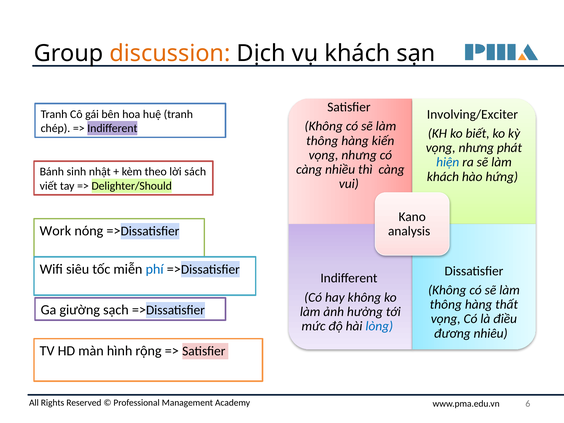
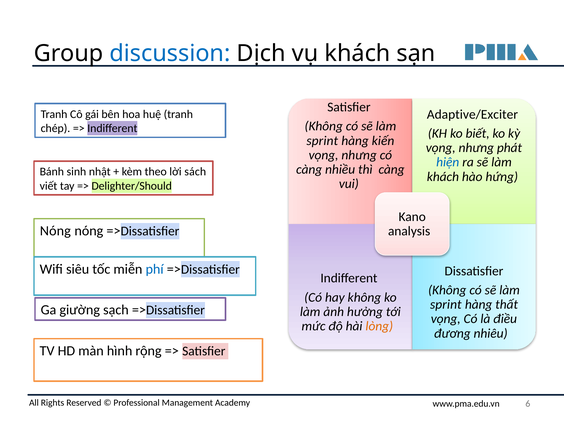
discussion colour: orange -> blue (170, 53)
Involving/Exciter: Involving/Exciter -> Adaptive/Exciter (472, 114)
thông: thông -> sprint (322, 141)
Work: Work -> Nóng (55, 231)
thông: thông -> sprint (446, 305)
lòng colour: blue -> orange (379, 326)
